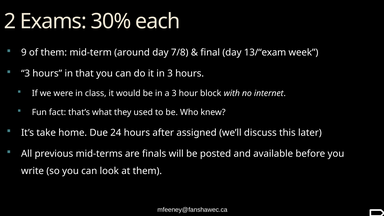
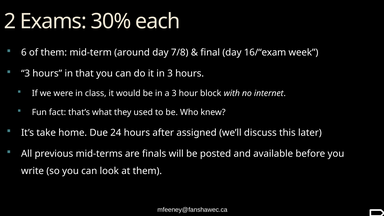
9: 9 -> 6 (24, 53)
13/“exam: 13/“exam -> 16/“exam (265, 53)
